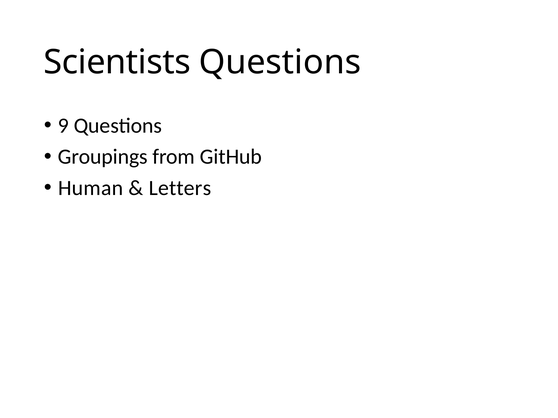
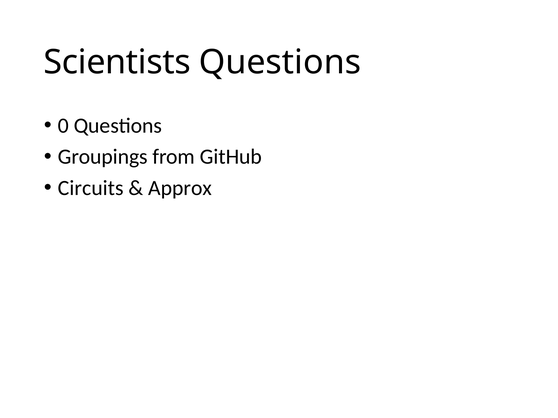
9: 9 -> 0 (63, 126)
Human: Human -> Circuits (91, 188)
Letters: Letters -> Approx (180, 188)
